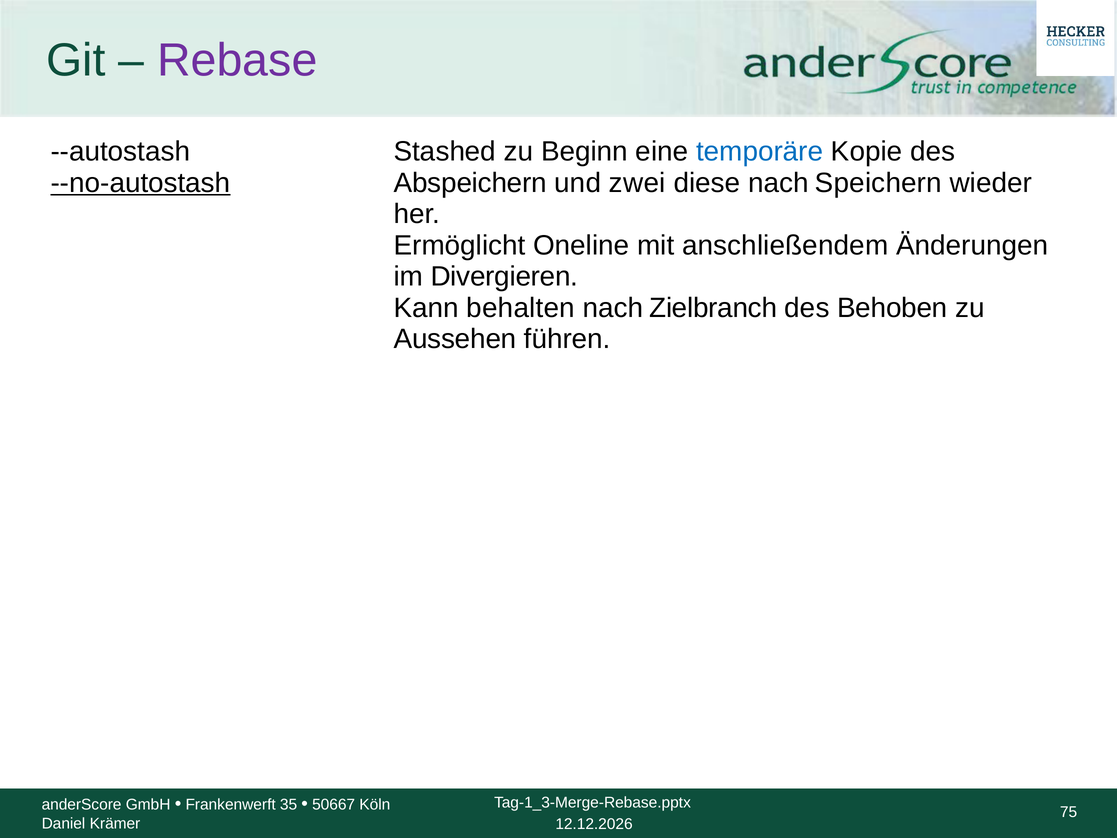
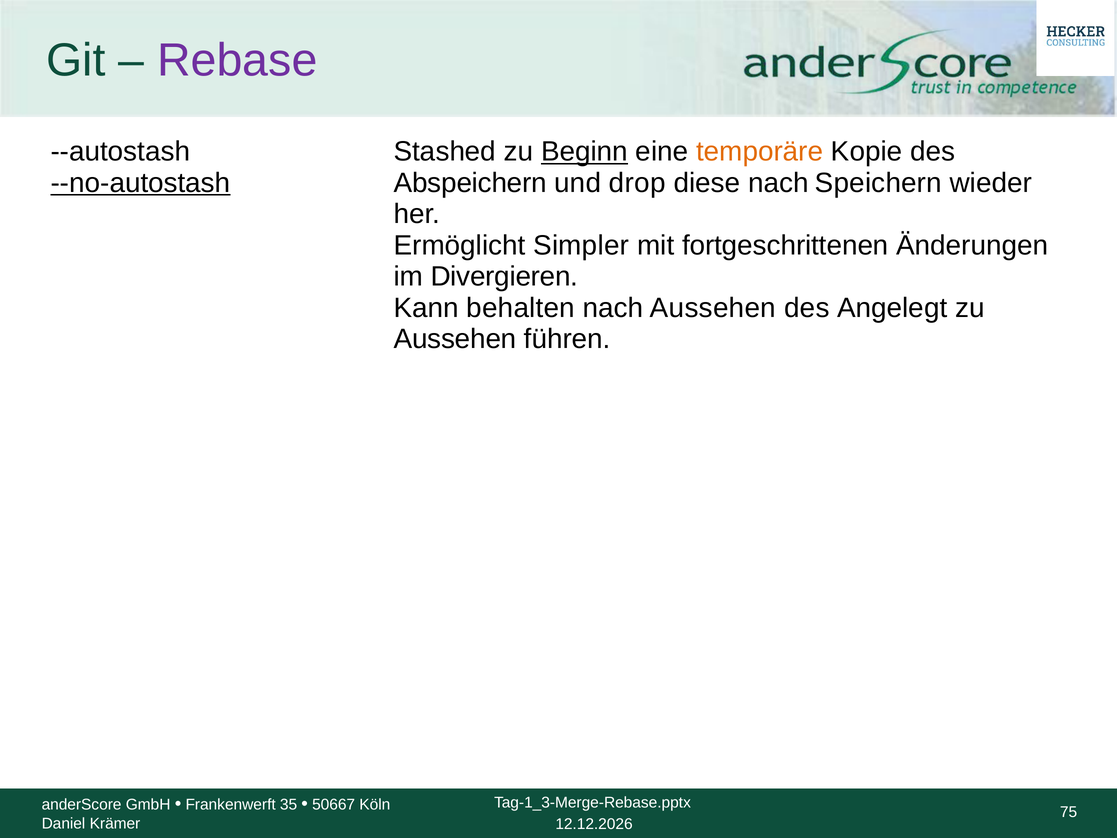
Beginn underline: none -> present (584, 152)
temporäre colour: blue -> orange (760, 152)
zwei: zwei -> drop (637, 183)
Oneline: Oneline -> Simpler (581, 245)
anschließendem: anschließendem -> fortgeschrittenen (785, 245)
nach Zielbranch: Zielbranch -> Aussehen (713, 308)
Behoben: Behoben -> Angelegt (892, 308)
